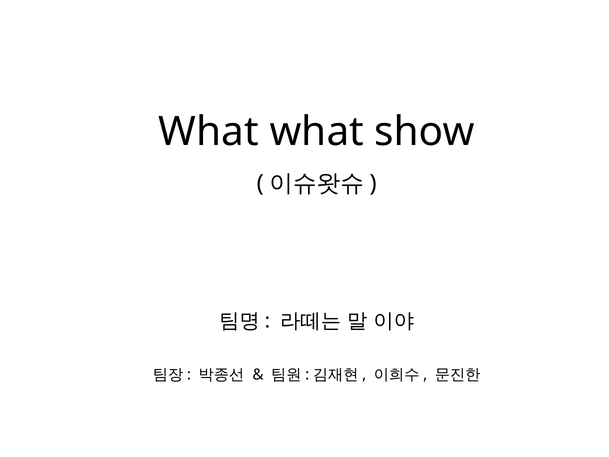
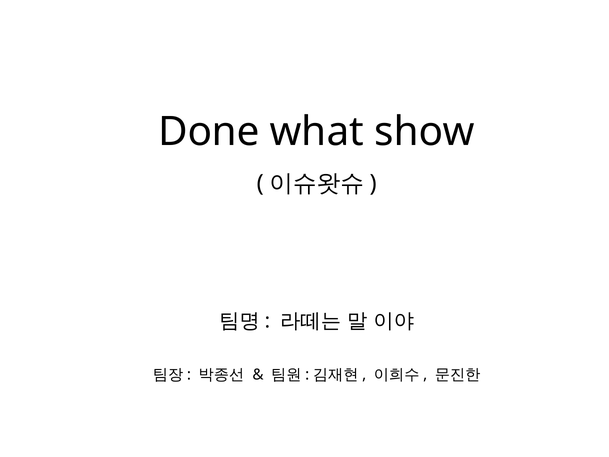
What: What -> Done (209, 132)
